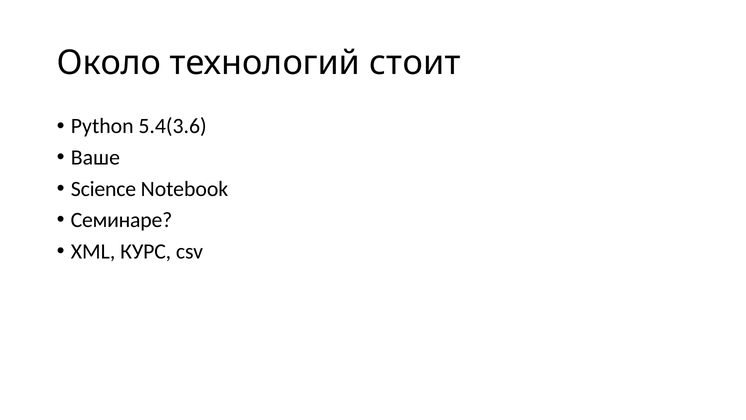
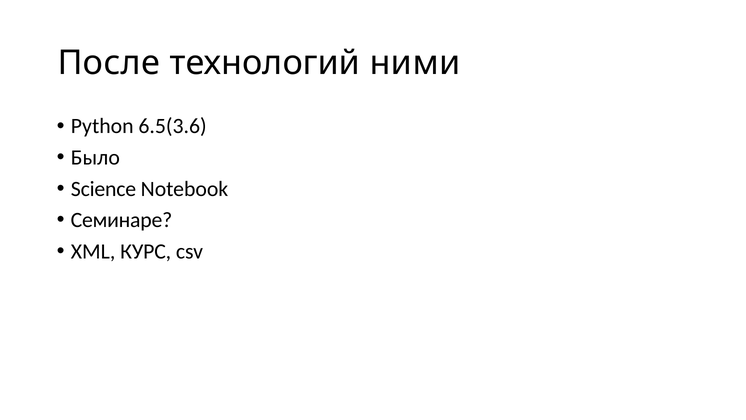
Около: Около -> После (109, 63)
стоит: стоит -> ними (415, 63)
5.4(3.6: 5.4(3.6 -> 6.5(3.6 (173, 126)
Ваше: Ваше -> Было (95, 157)
